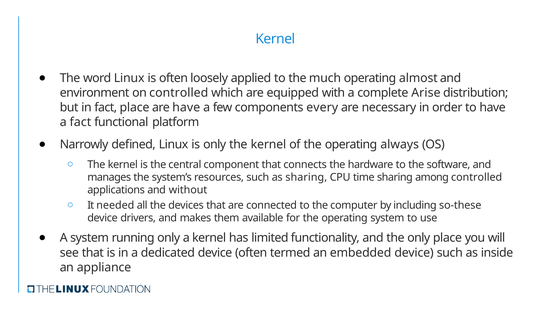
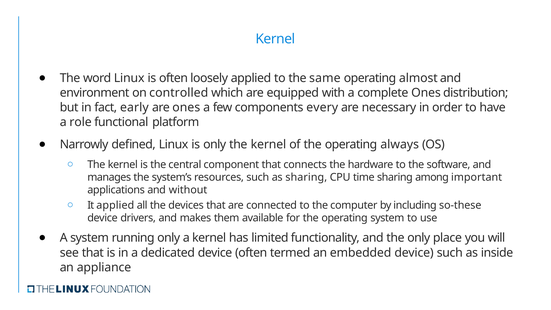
much: much -> same (325, 78)
complete Arise: Arise -> Ones (426, 93)
fact place: place -> early (134, 107)
are have: have -> ones (186, 107)
a fact: fact -> role (81, 122)
among controlled: controlled -> important (477, 177)
It needed: needed -> applied (115, 205)
